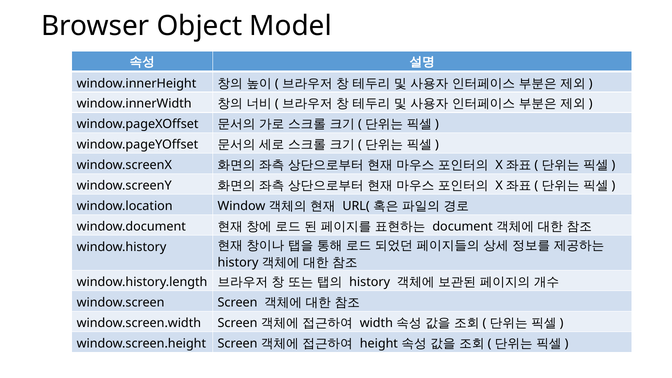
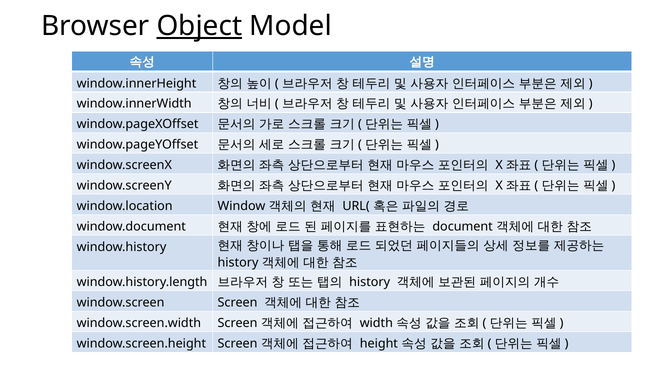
Object underline: none -> present (199, 26)
